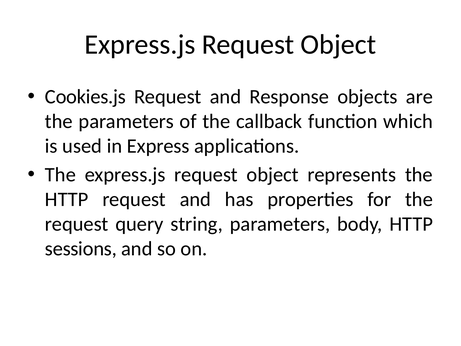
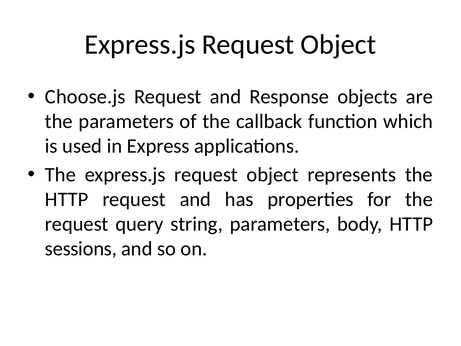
Cookies.js: Cookies.js -> Choose.js (85, 97)
